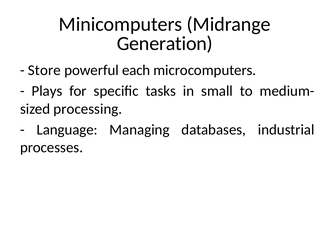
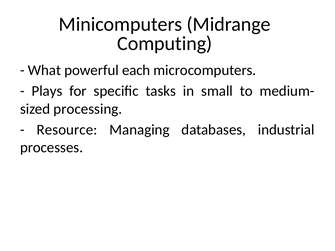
Generation: Generation -> Computing (165, 44)
Store: Store -> What (44, 70)
Language: Language -> Resource (67, 130)
